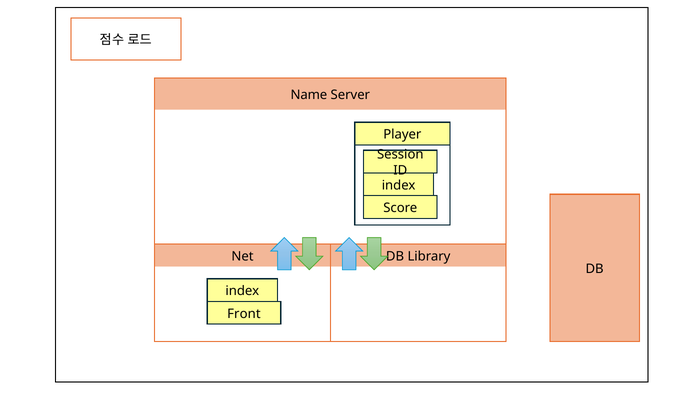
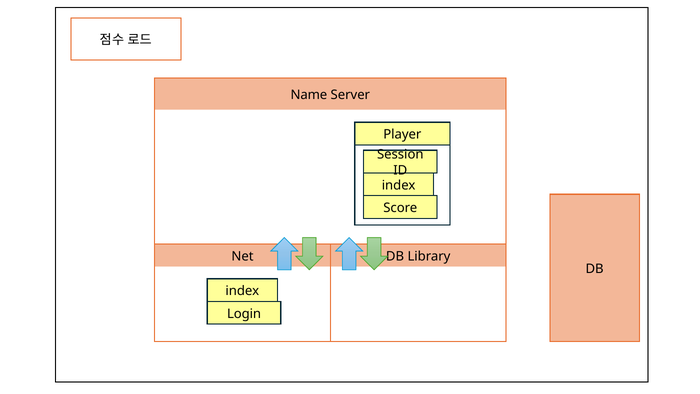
Front: Front -> Login (244, 314)
